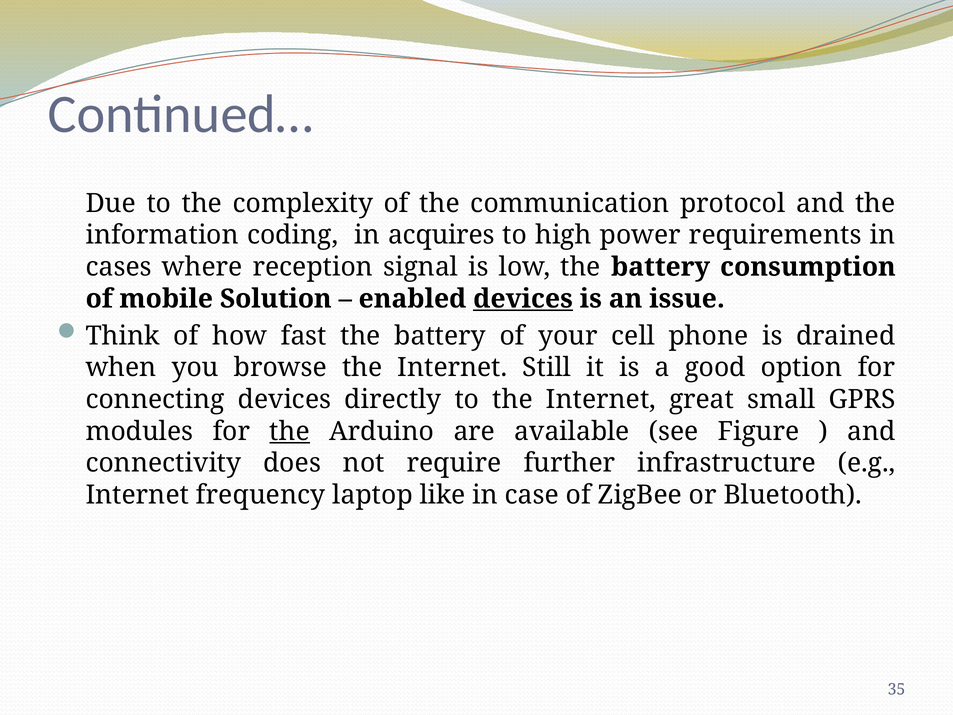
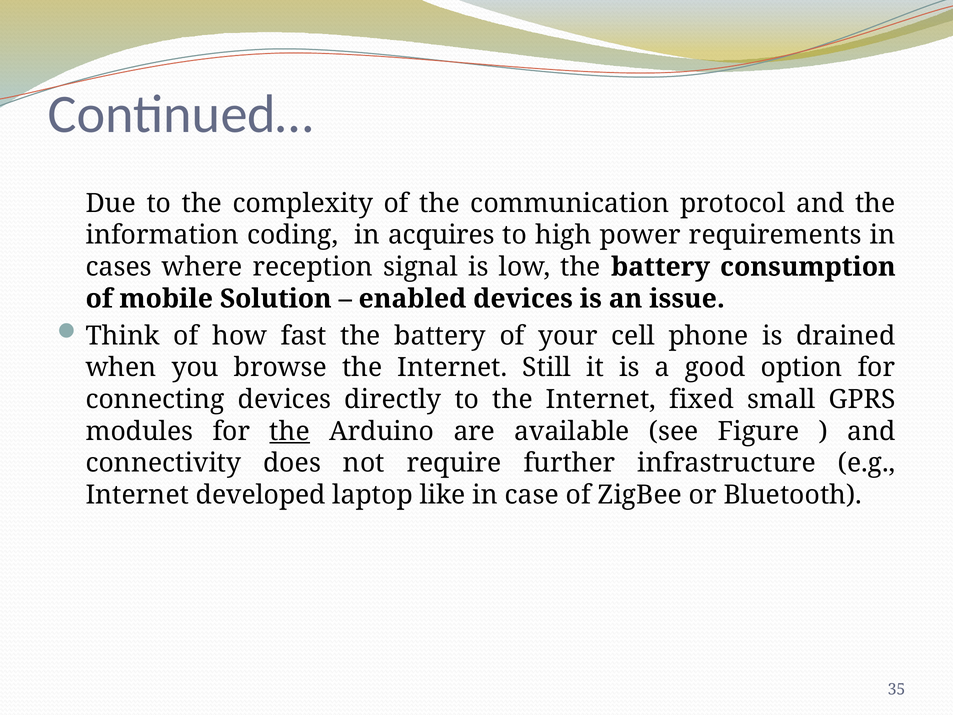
devices underline: present -> none (523, 299)
great: great -> fixed (702, 399)
frequency: frequency -> developed (261, 495)
